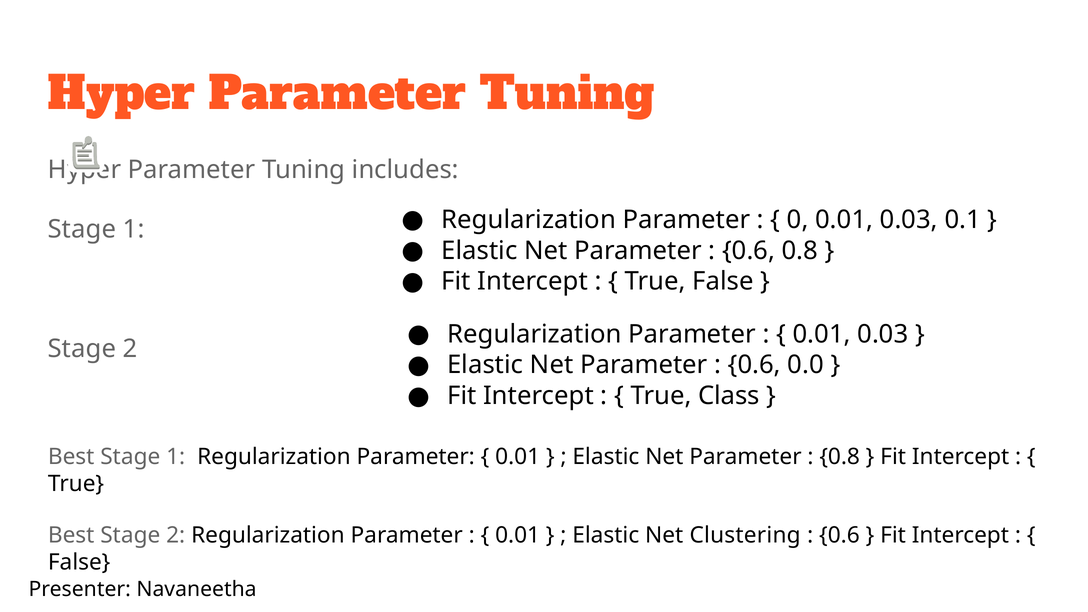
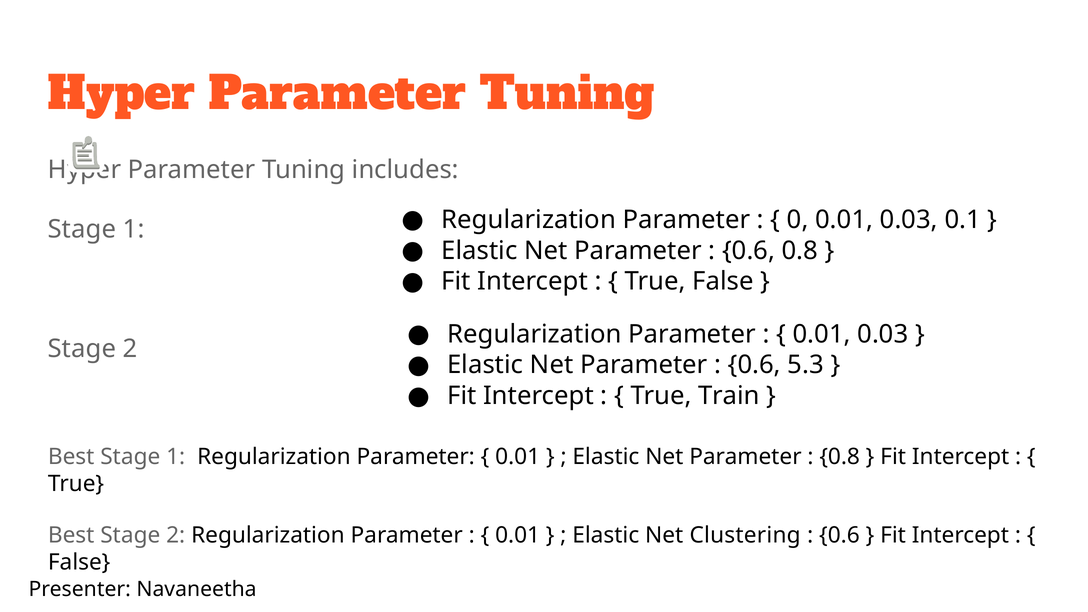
0.0: 0.0 -> 5.3 (806, 365)
Class: Class -> Train (729, 396)
